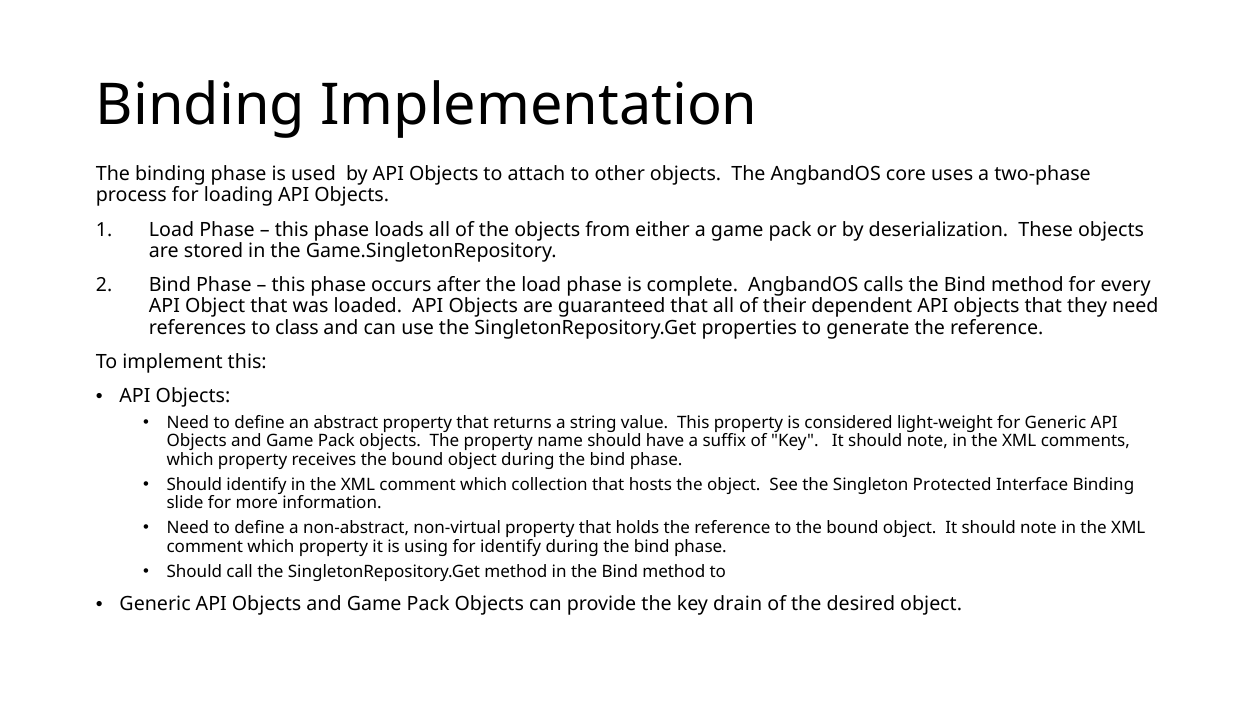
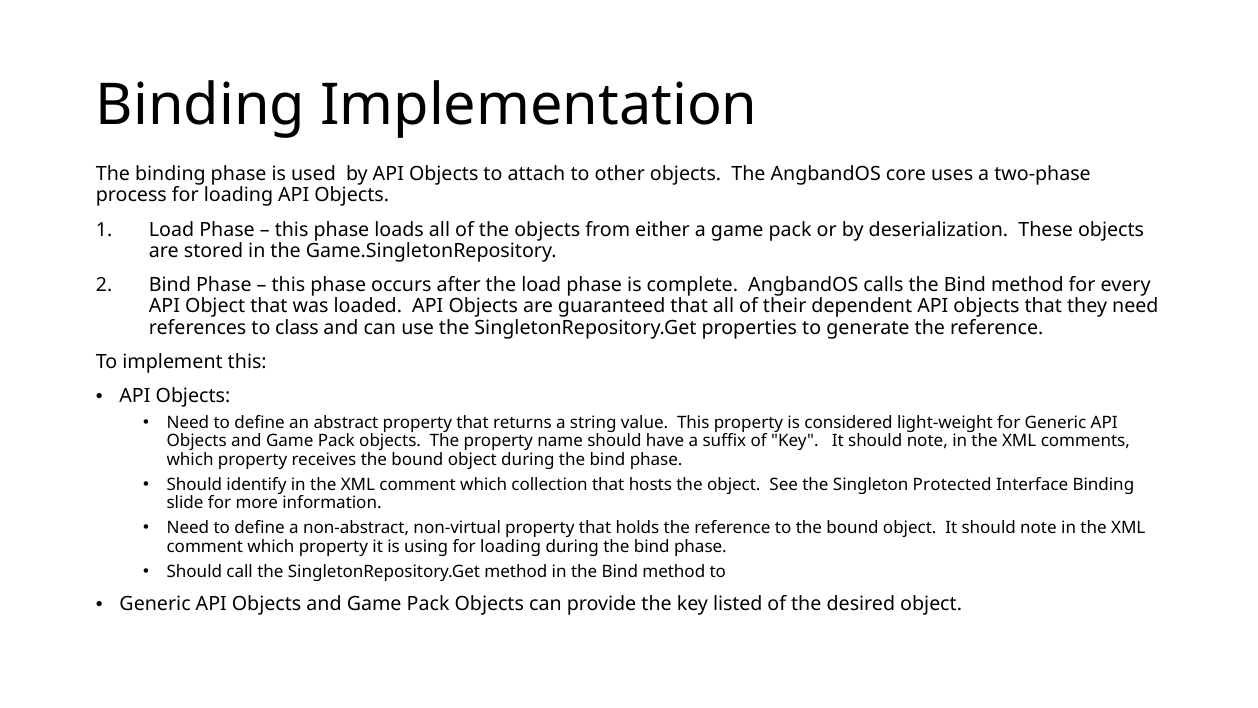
using for identify: identify -> loading (511, 546)
drain: drain -> listed (738, 604)
